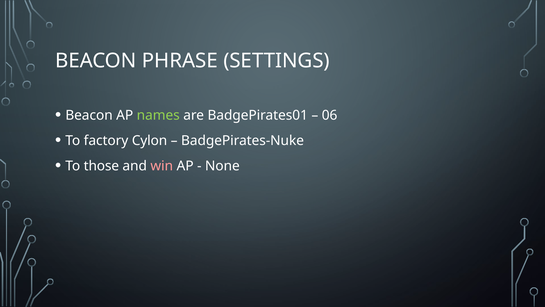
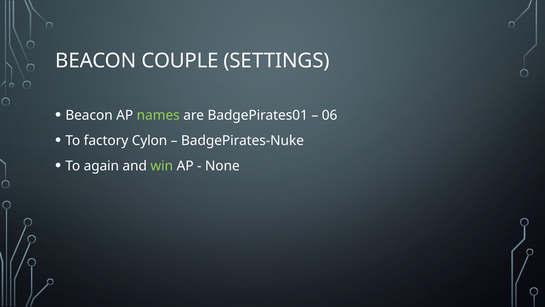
PHRASE: PHRASE -> COUPLE (180, 61)
those: those -> again (101, 166)
win colour: pink -> light green (162, 166)
